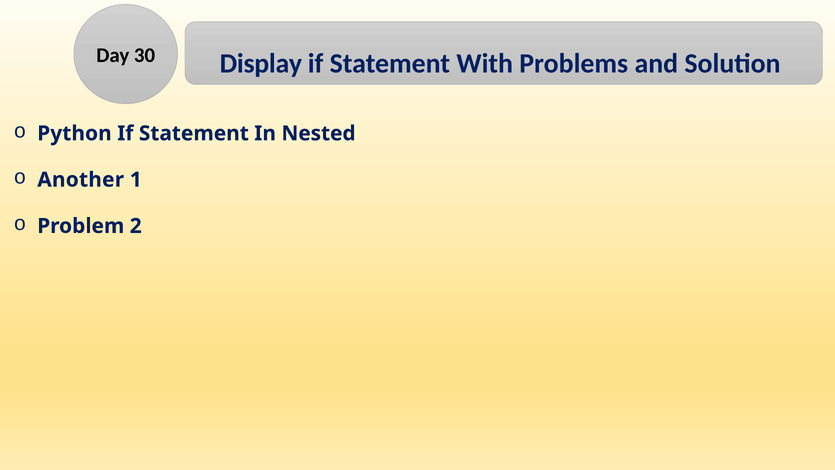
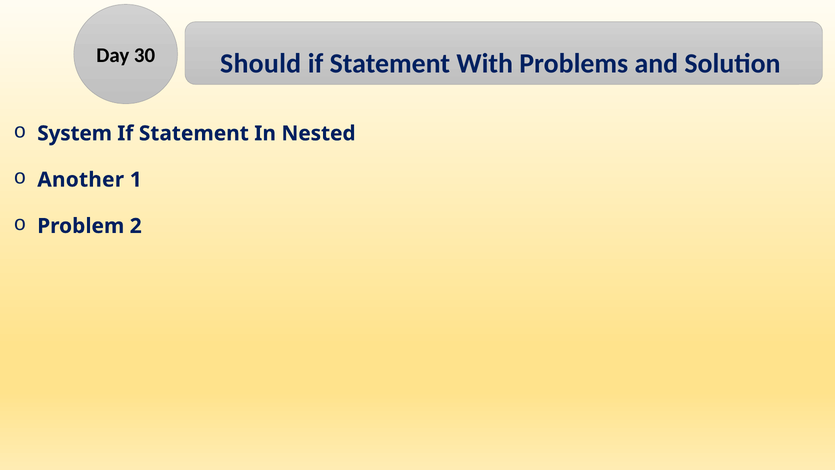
Display: Display -> Should (261, 63)
Python: Python -> System (75, 133)
